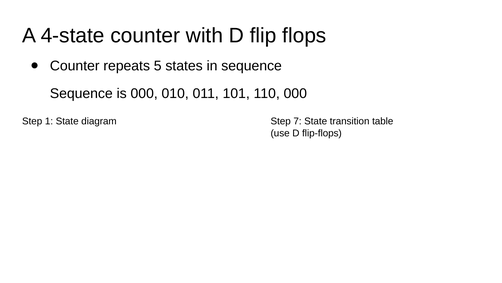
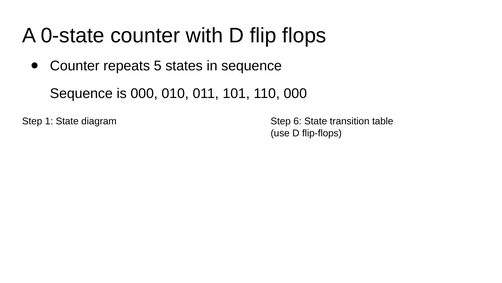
4-state: 4-state -> 0-state (73, 35)
7: 7 -> 6 (298, 121)
